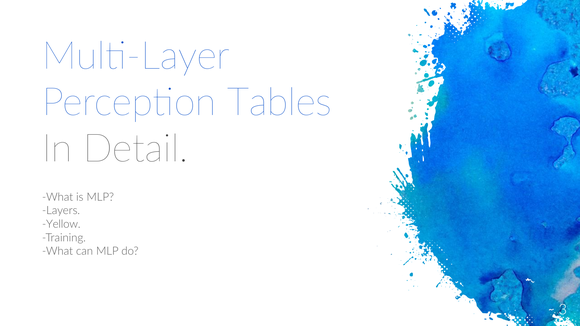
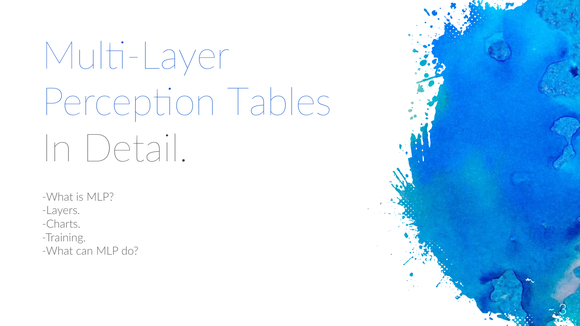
Yellow: Yellow -> Charts (61, 224)
